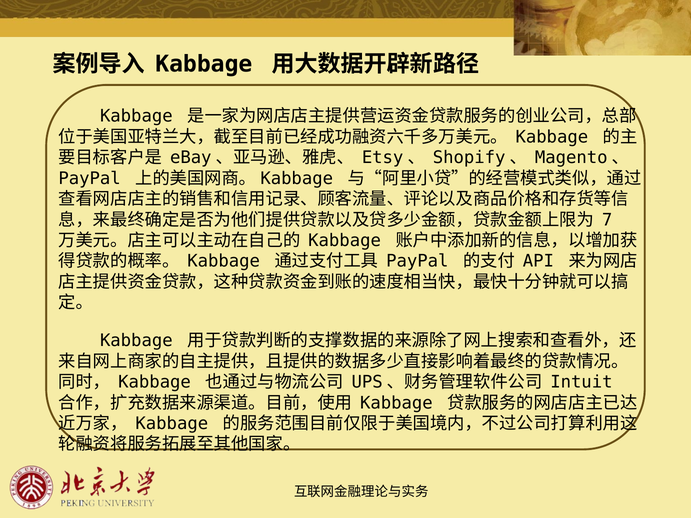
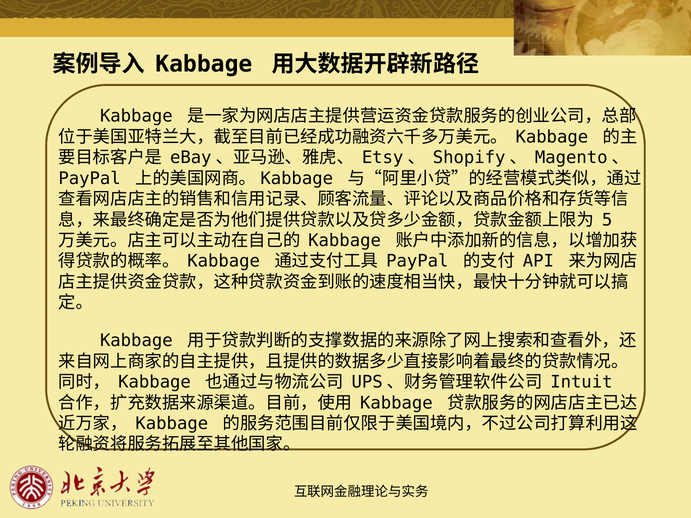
7: 7 -> 5 (607, 220)
